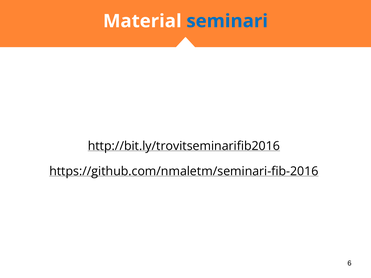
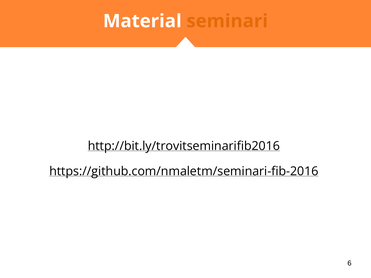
seminari colour: blue -> orange (227, 21)
